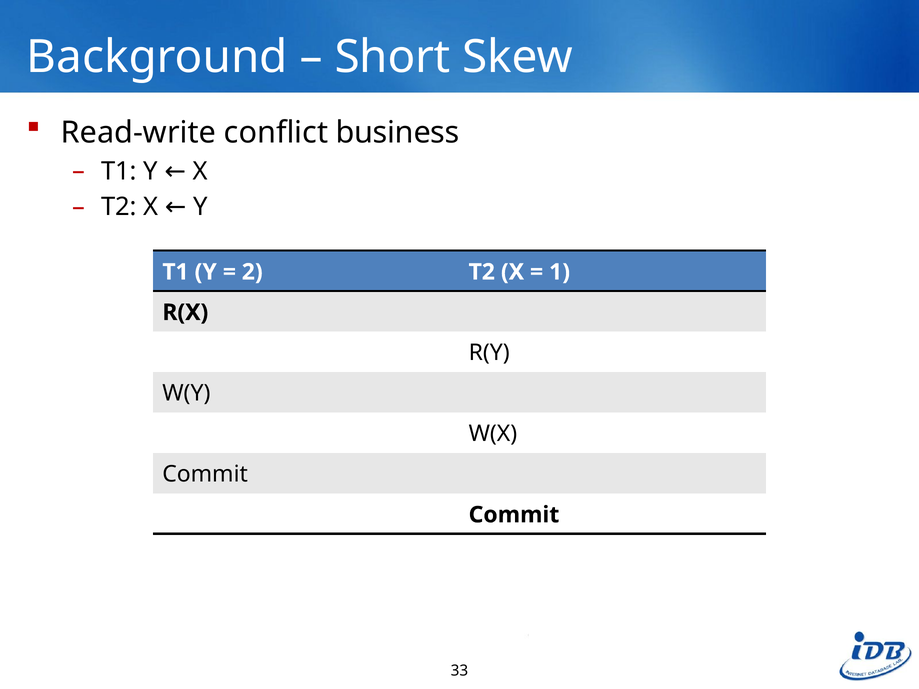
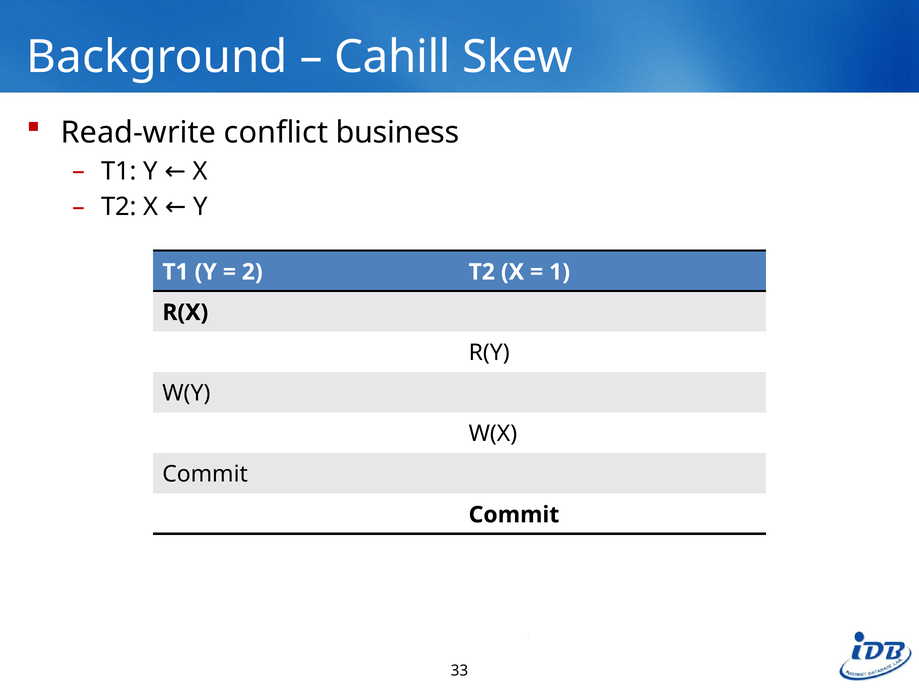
Short: Short -> Cahill (393, 57)
